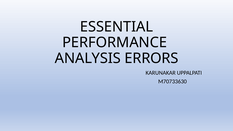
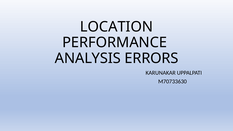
ESSENTIAL: ESSENTIAL -> LOCATION (116, 27)
